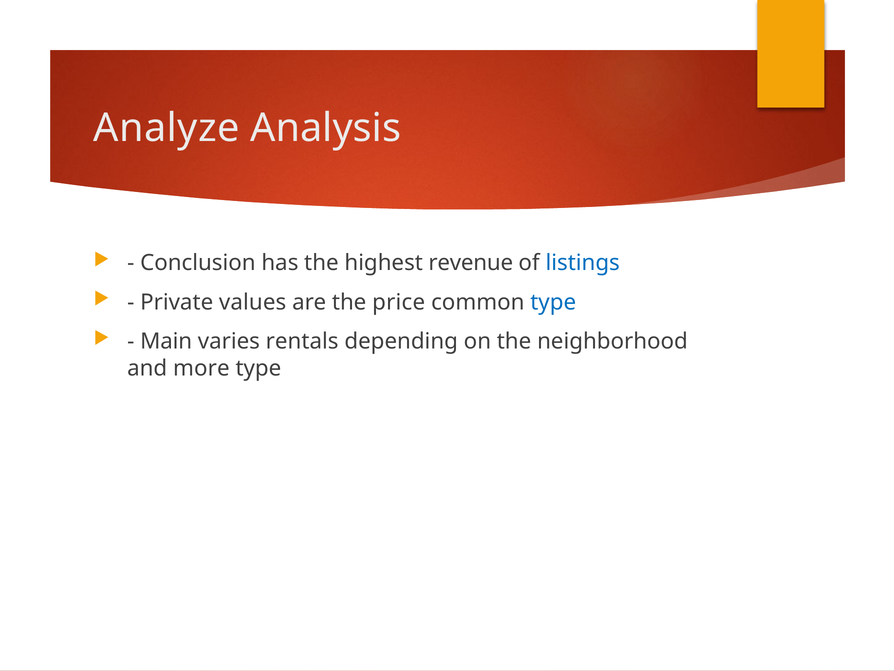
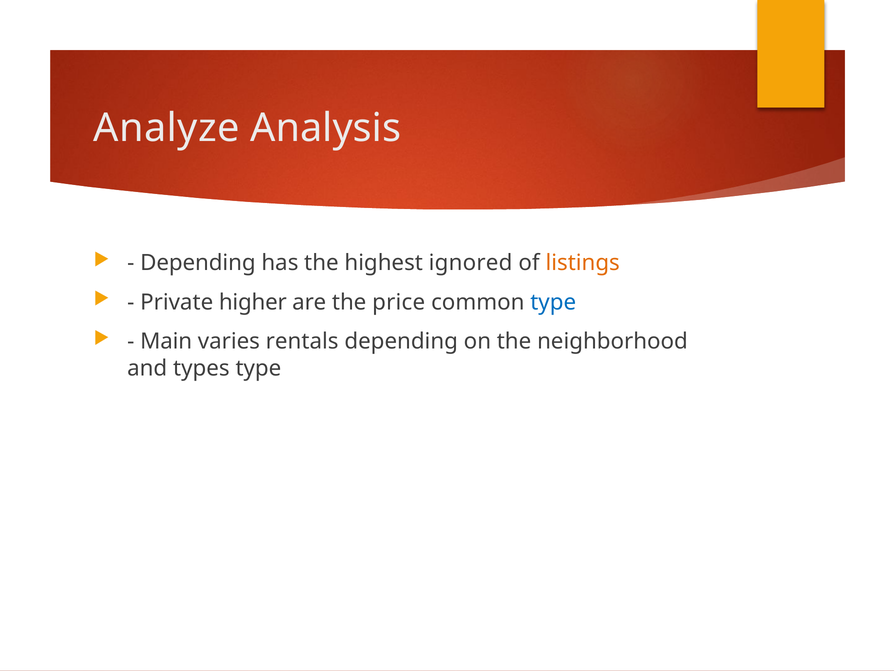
Conclusion: Conclusion -> Depending (198, 263)
revenue: revenue -> ignored (471, 263)
listings colour: blue -> orange (583, 263)
values: values -> higher (253, 302)
more: more -> types (201, 368)
